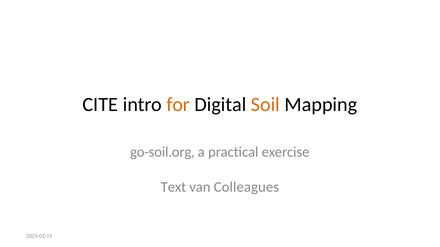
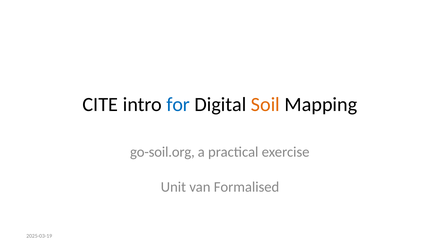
for colour: orange -> blue (178, 105)
Text: Text -> Unit (173, 187)
Colleagues: Colleagues -> Formalised (247, 187)
